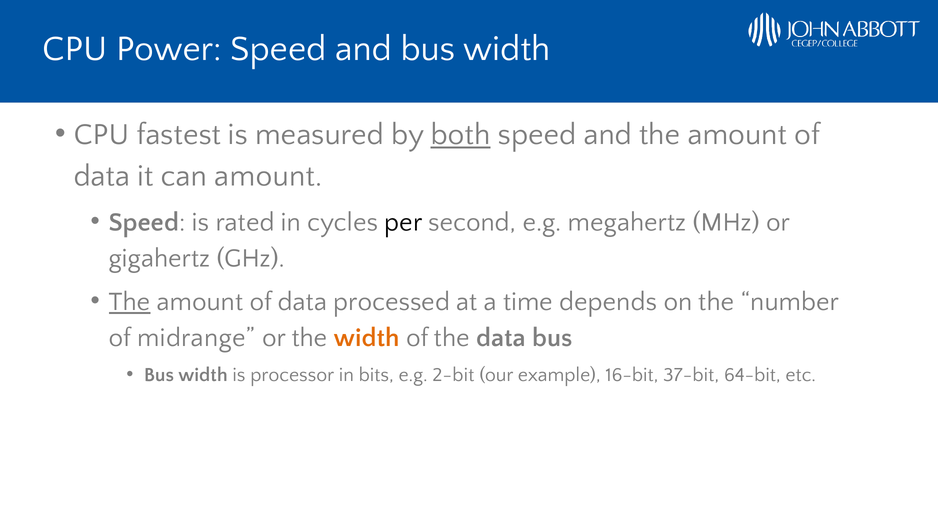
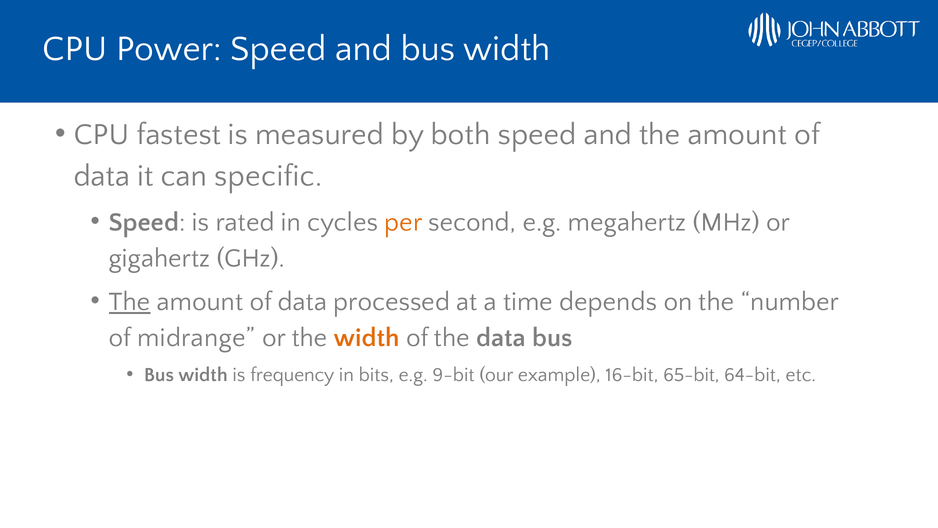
both underline: present -> none (461, 134)
can amount: amount -> specific (268, 176)
per colour: black -> orange (403, 222)
processor: processor -> frequency (292, 375)
2-bit: 2-bit -> 9-bit (454, 375)
37-bit: 37-bit -> 65-bit (691, 375)
